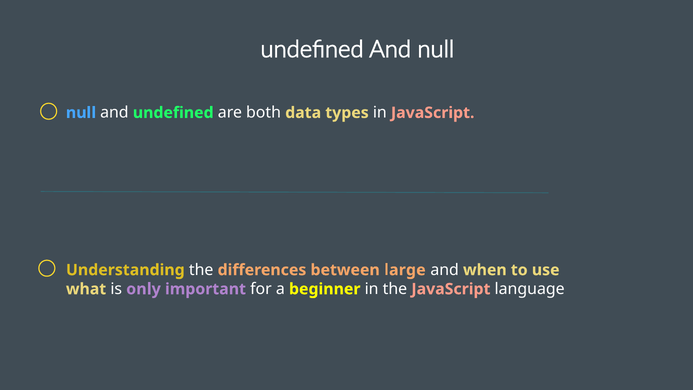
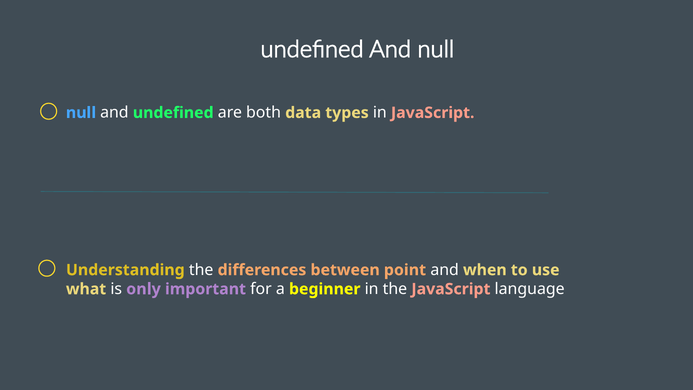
large: large -> point (405, 270)
